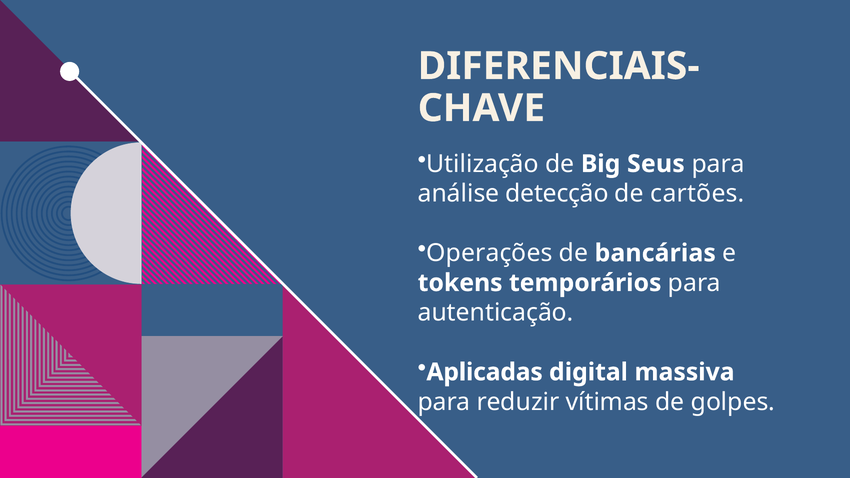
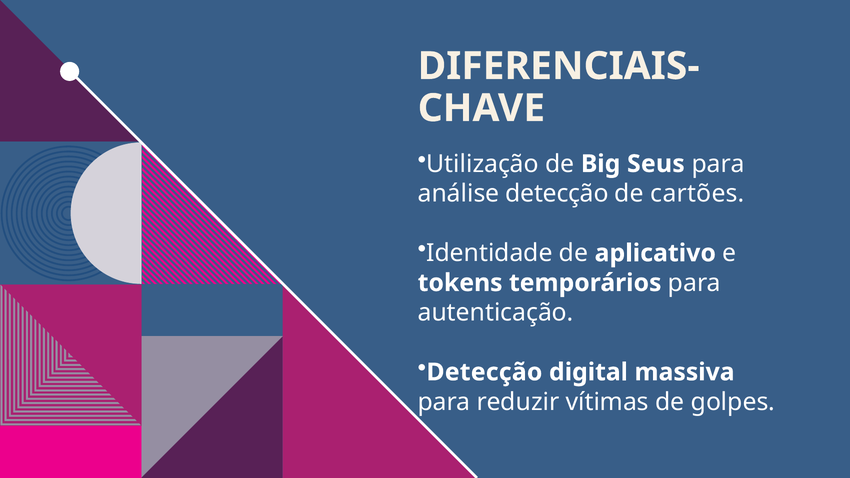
Operações: Operações -> Identidade (490, 253)
bancárias: bancárias -> aplicativo (655, 253)
Aplicadas: Aplicadas -> Detecção (484, 372)
